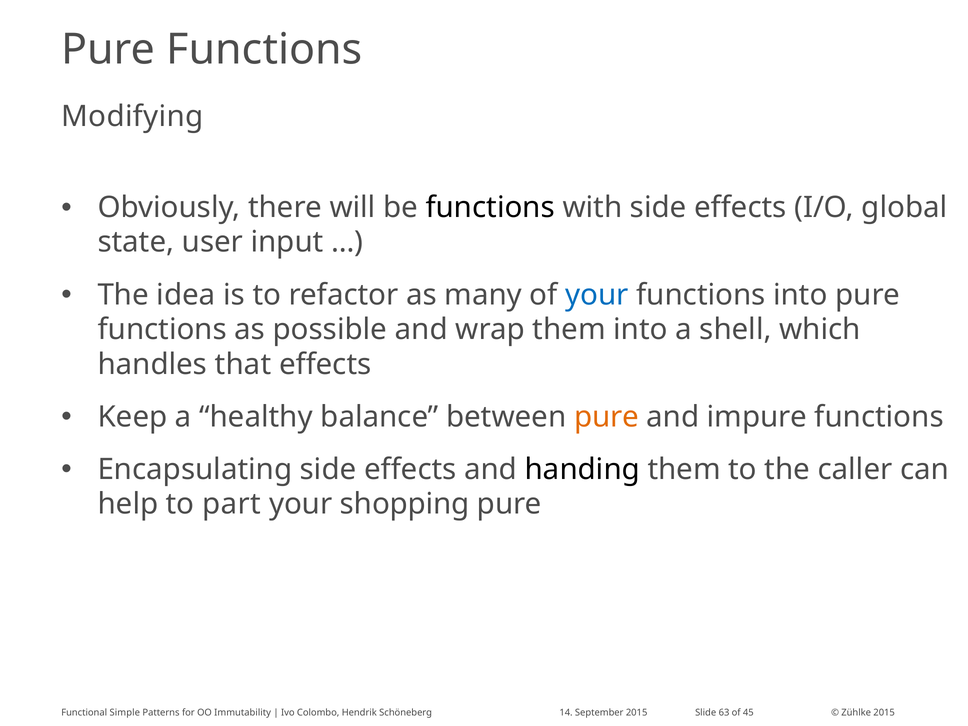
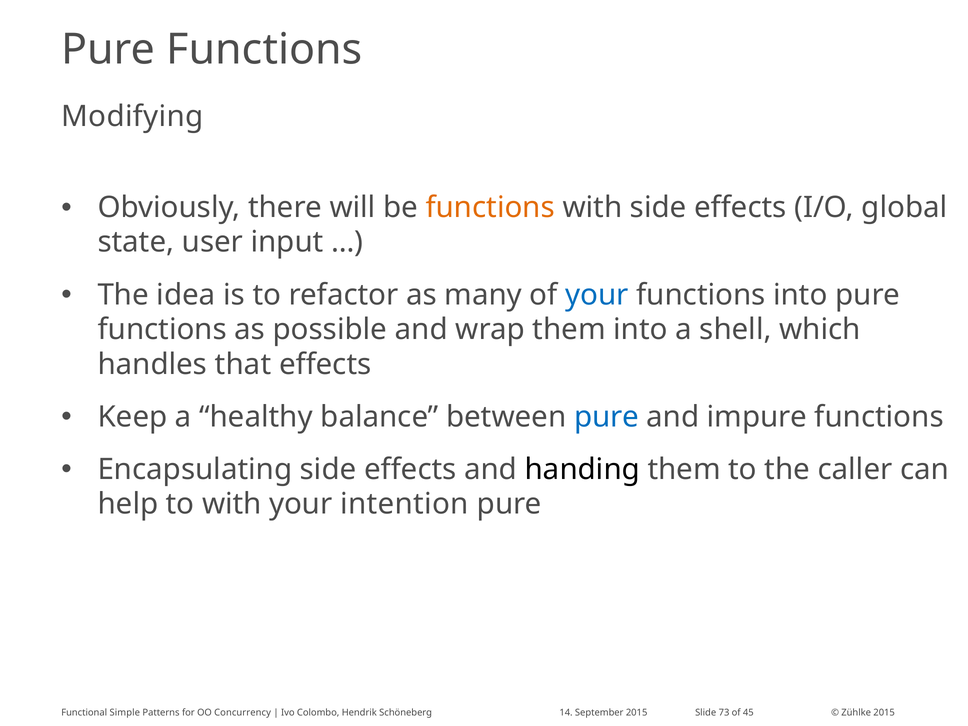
functions colour: black -> orange (490, 207)
pure colour: orange -> blue (606, 417)
to part: part -> with (232, 504)
shopping: shopping -> intention (404, 504)
Immutability: Immutability -> Concurrency (243, 713)
63: 63 -> 73 (724, 713)
